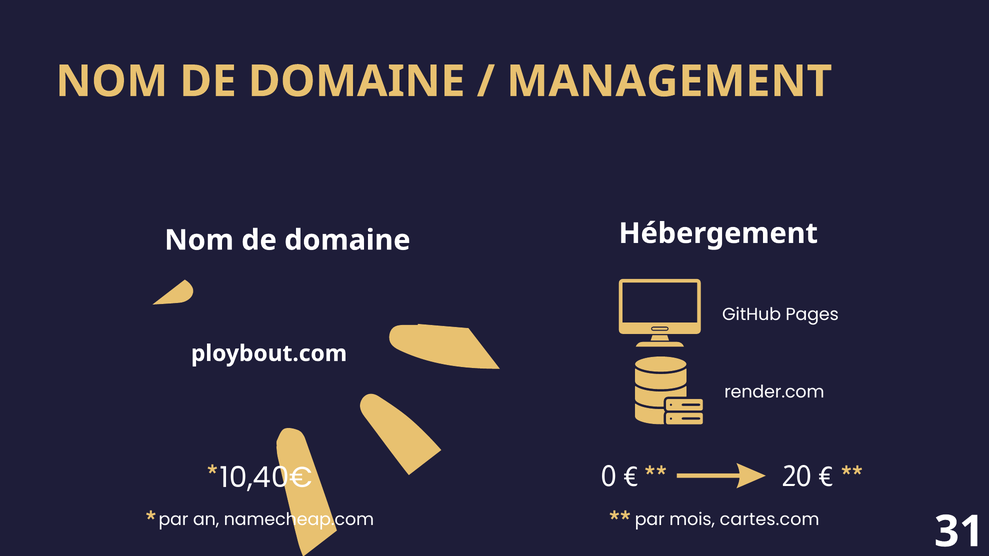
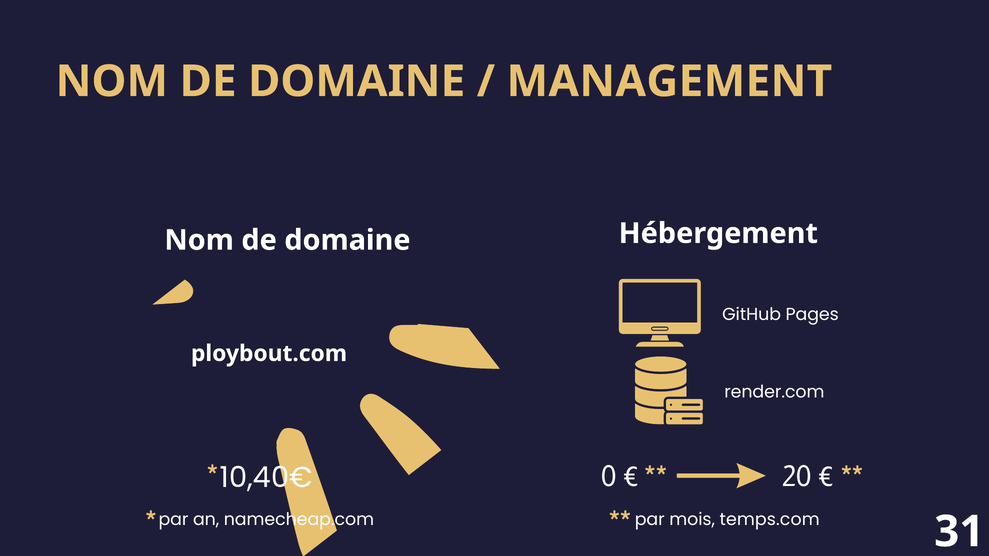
cartes.com: cartes.com -> temps.com (770, 520)
